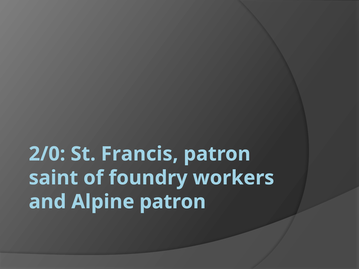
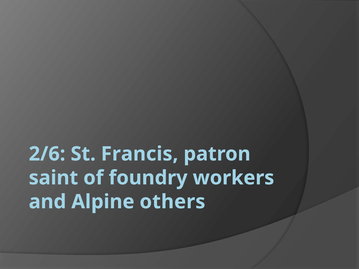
2/0: 2/0 -> 2/6 (47, 154)
Alpine patron: patron -> others (172, 202)
